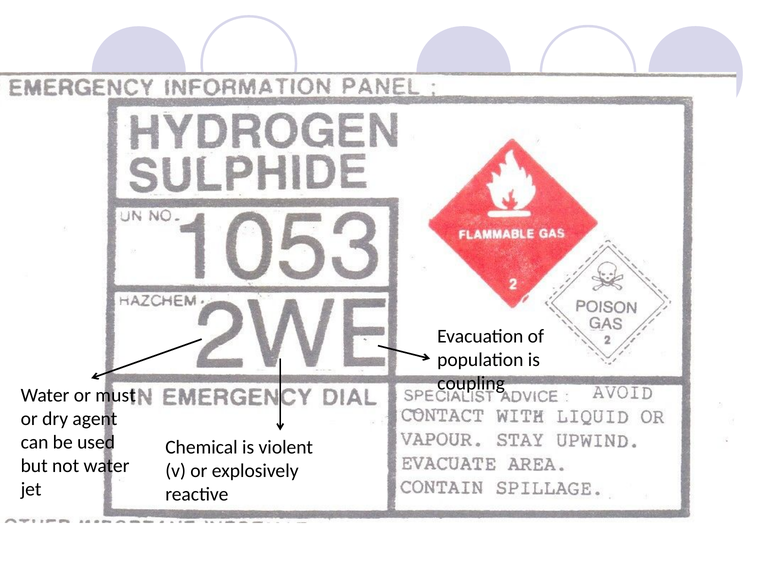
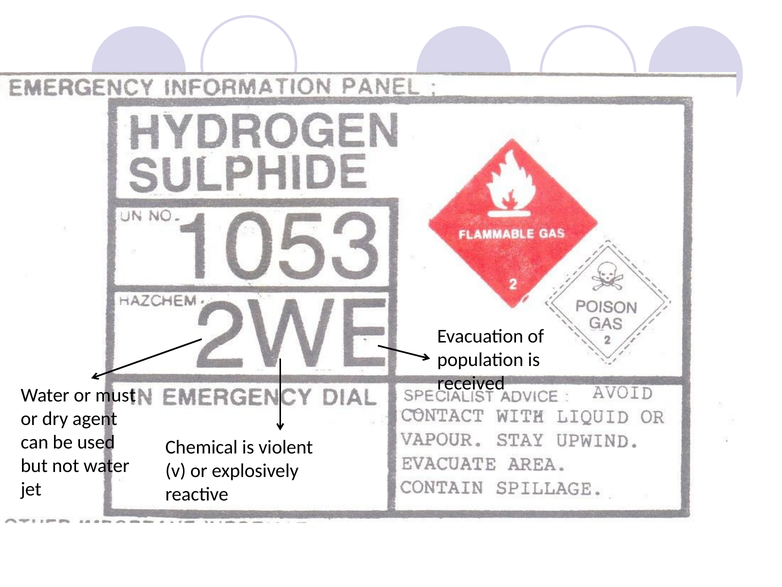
coupling: coupling -> received (471, 383)
